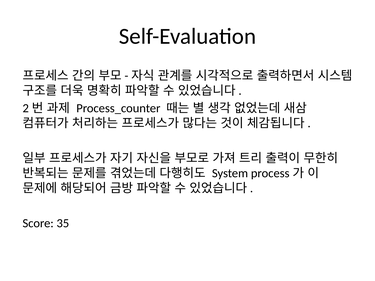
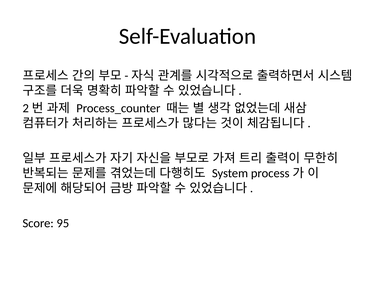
35: 35 -> 95 (63, 223)
